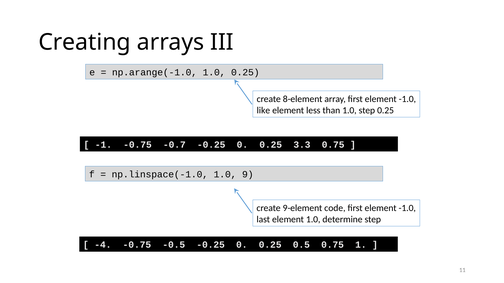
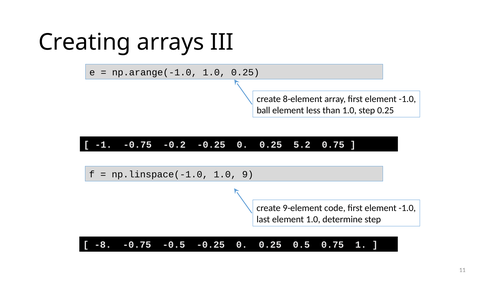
like: like -> ball (263, 111)
-0.7: -0.7 -> -0.2 (174, 145)
3.3: 3.3 -> 5.2 (302, 145)
-4: -4 -> -8 (103, 245)
